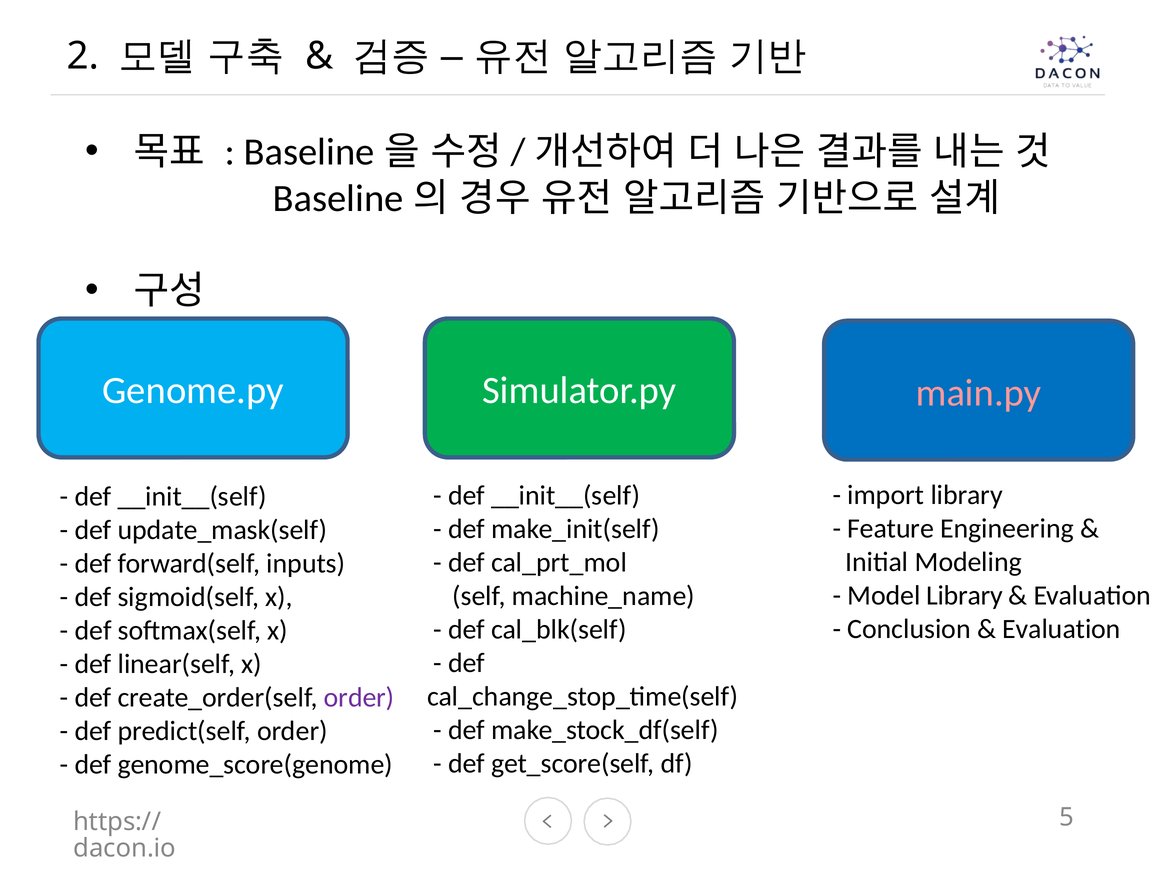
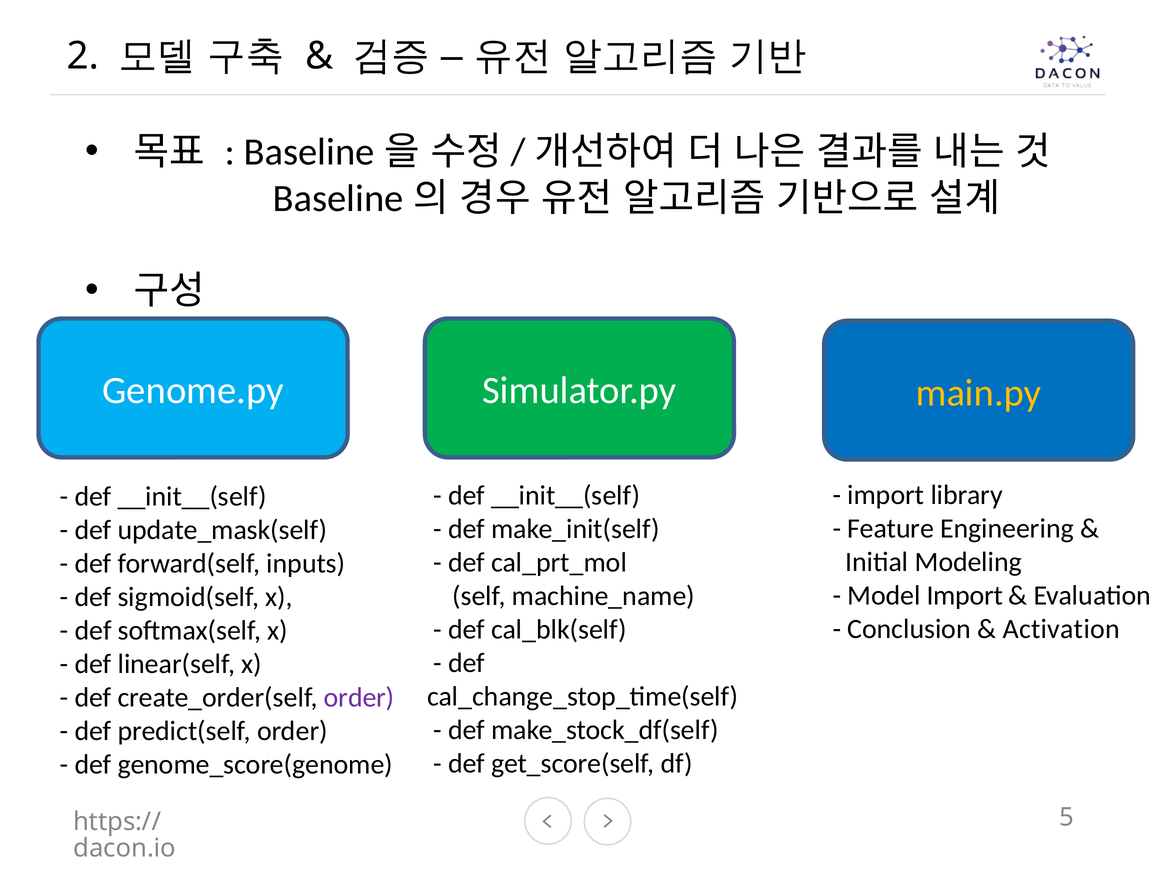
main.py colour: pink -> yellow (979, 393)
Model Library: Library -> Import (965, 596)
Evaluation: Evaluation -> Activation (1061, 629)
